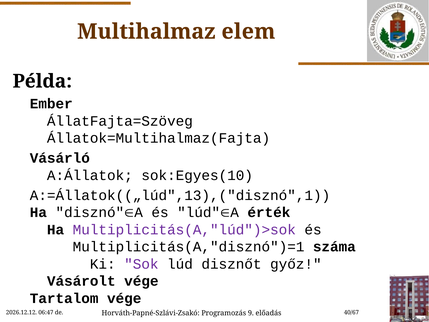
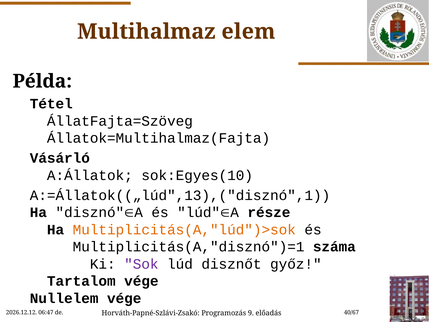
Ember: Ember -> Tétel (51, 104)
érték: érték -> része (269, 212)
Multiplicitás(A,"lúd")>sok colour: purple -> orange (184, 230)
Vásárolt: Vásárolt -> Tartalom (81, 281)
Tartalom: Tartalom -> Nullelem (64, 298)
